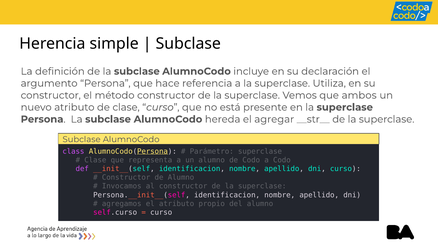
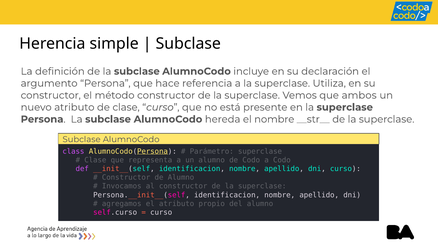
el agregar: agregar -> nombre (274, 119)
